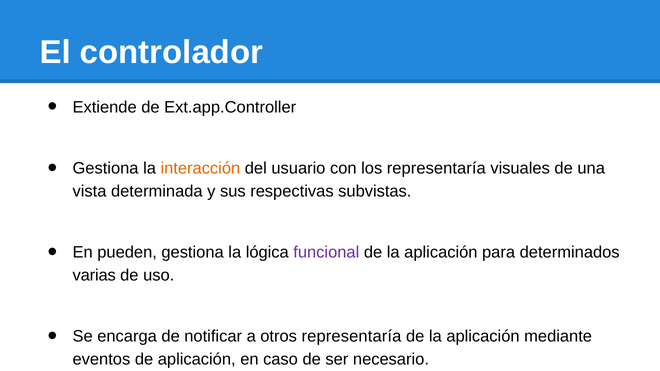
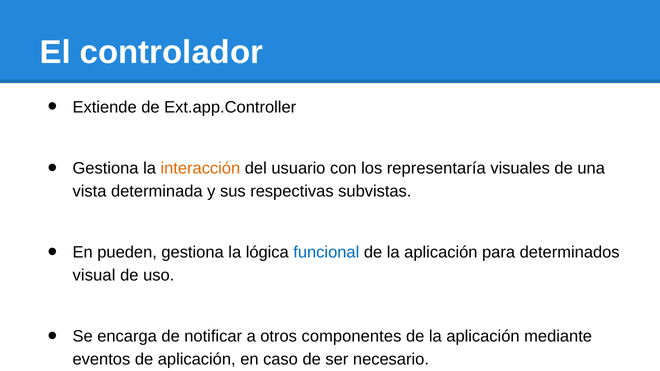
funcional colour: purple -> blue (326, 253)
varias: varias -> visual (94, 275)
otros representaría: representaría -> componentes (351, 337)
